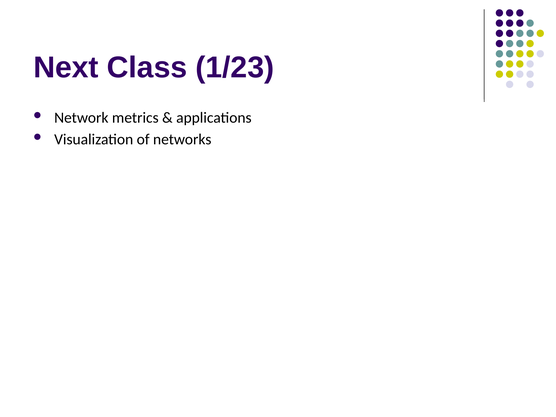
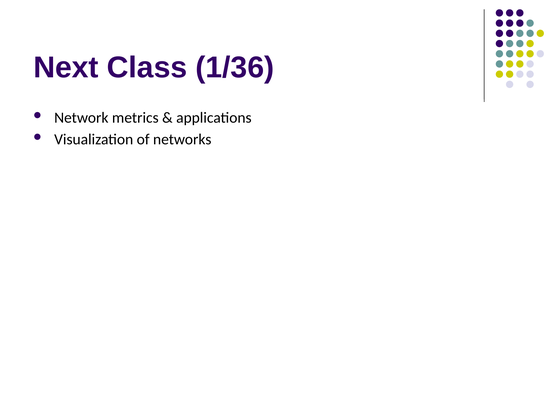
1/23: 1/23 -> 1/36 (235, 67)
